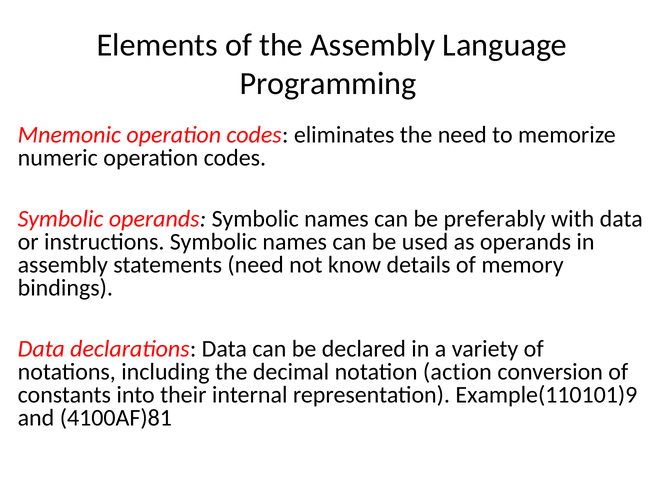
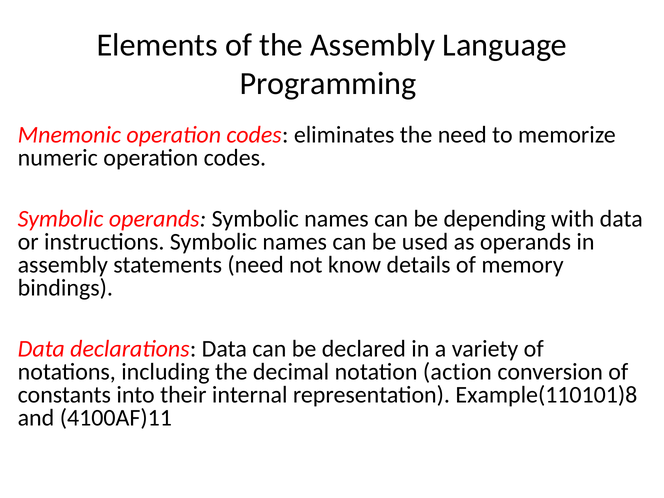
preferably: preferably -> depending (495, 219)
Example(110101)9: Example(110101)9 -> Example(110101)8 (546, 395)
4100AF)81: 4100AF)81 -> 4100AF)11 (116, 418)
